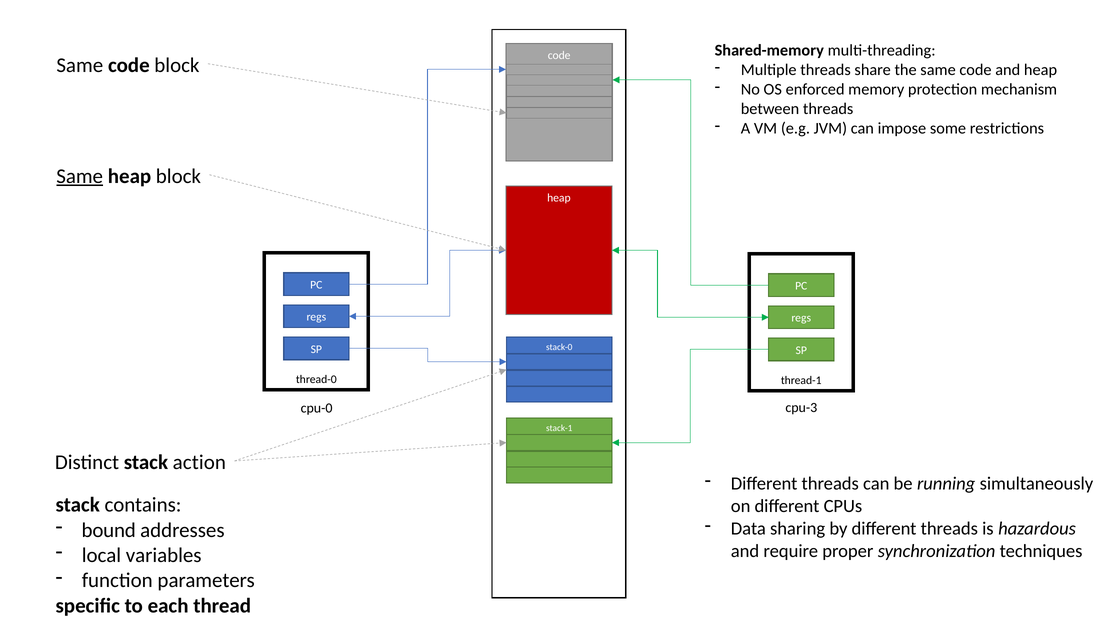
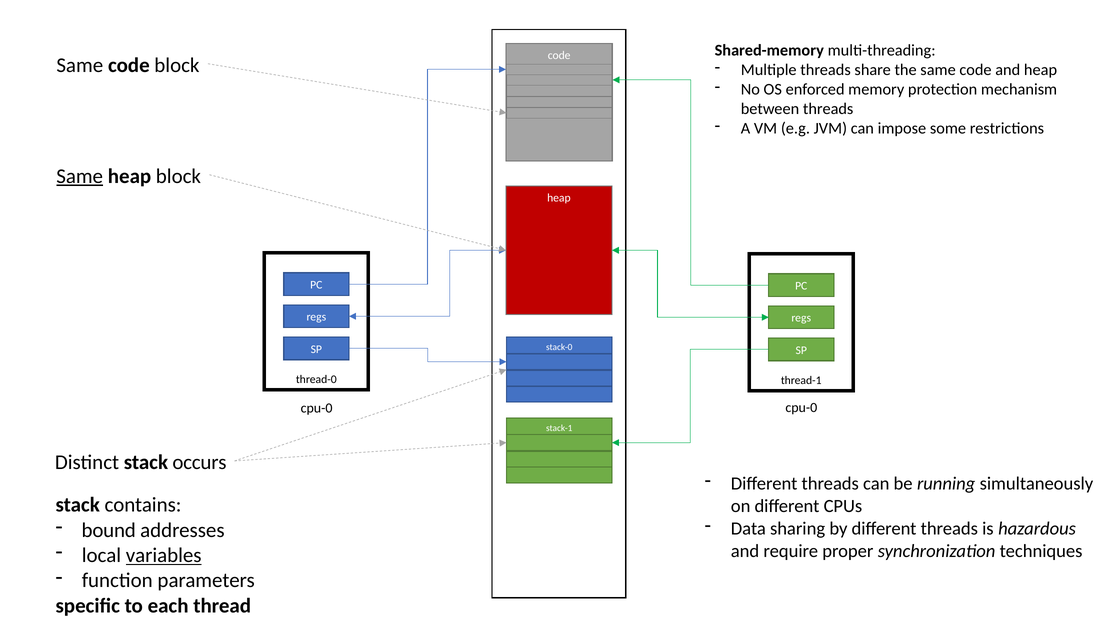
cpu-0 cpu-3: cpu-3 -> cpu-0 (801, 408)
action: action -> occurs (199, 462)
variables underline: none -> present (164, 555)
